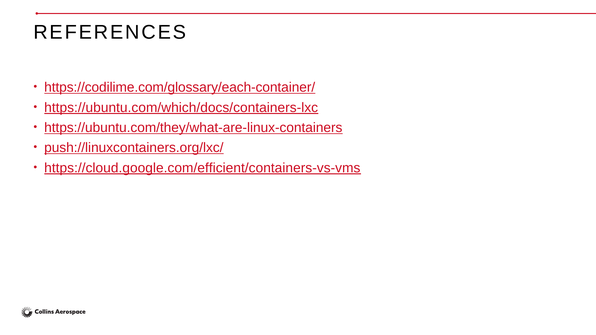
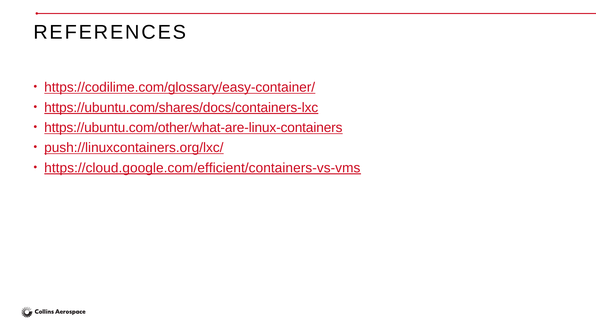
https://codilime.com/glossary/each-container/: https://codilime.com/glossary/each-container/ -> https://codilime.com/glossary/easy-container/ (180, 87)
https://ubuntu.com/which/docs/containers-lxc: https://ubuntu.com/which/docs/containers-lxc -> https://ubuntu.com/shares/docs/containers-lxc (181, 108)
https://ubuntu.com/they/what-are-linux-containers: https://ubuntu.com/they/what-are-linux-containers -> https://ubuntu.com/other/what-are-linux-containers (193, 128)
